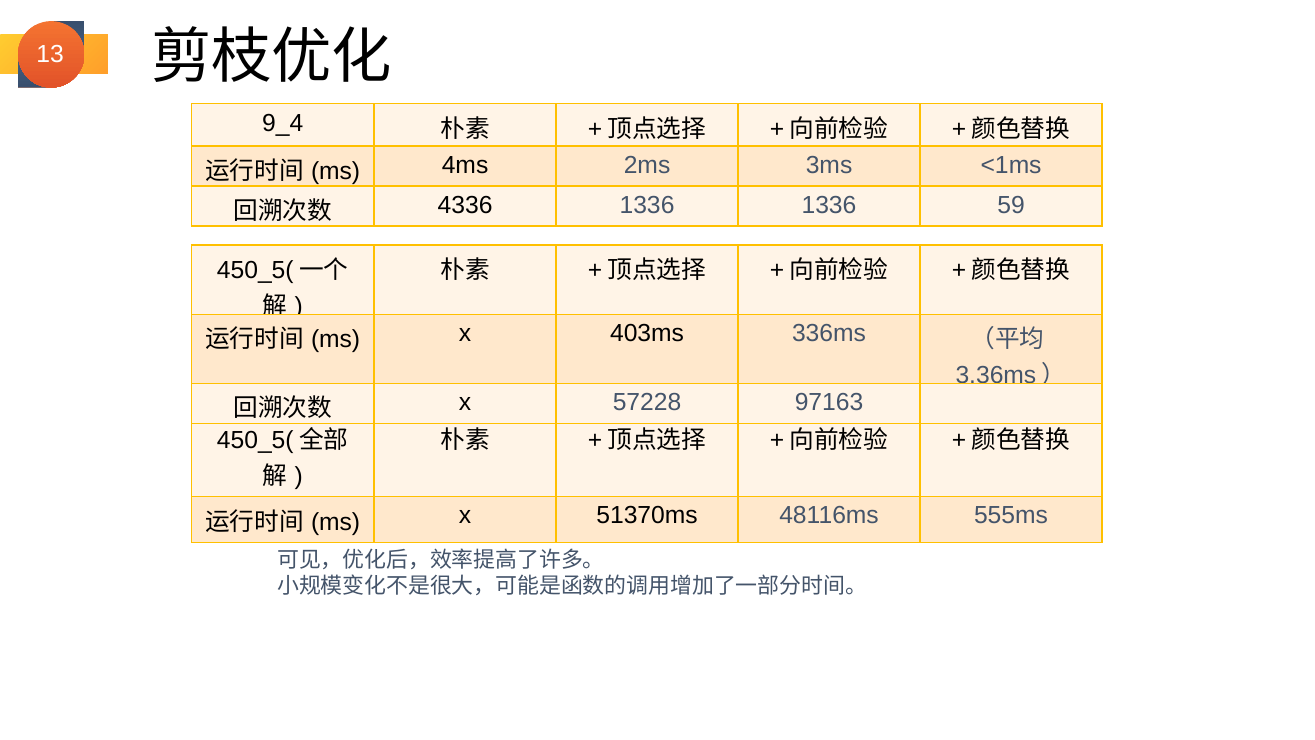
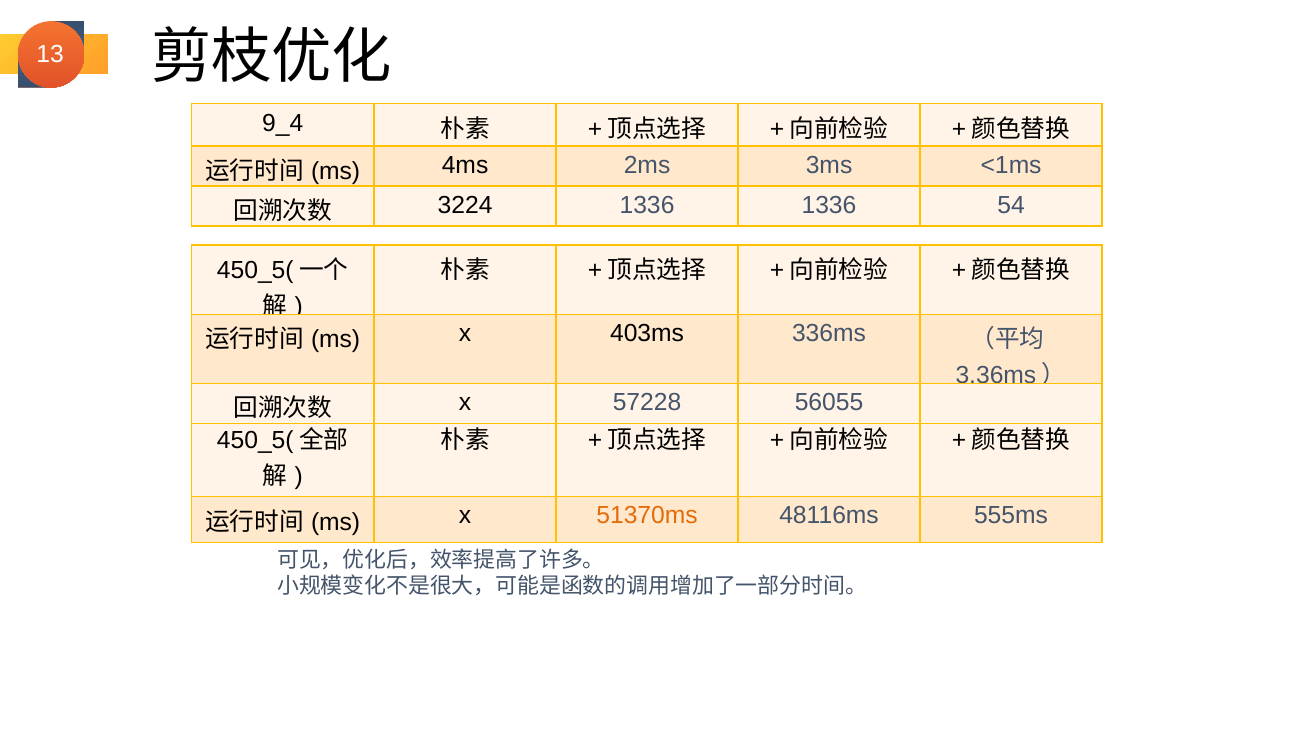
4336: 4336 -> 3224 (465, 205)
59: 59 -> 54 (1011, 205)
97163: 97163 -> 56055 (829, 402)
51370ms colour: black -> orange (647, 516)
